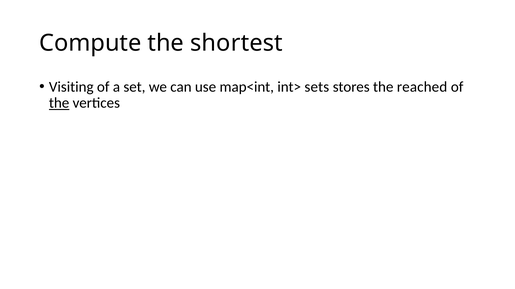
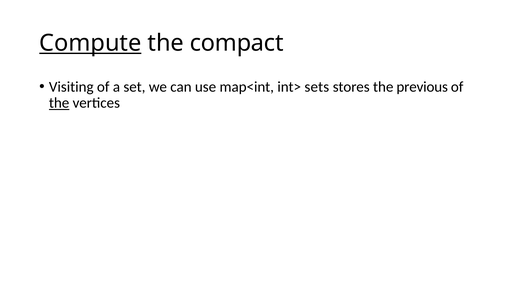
Compute underline: none -> present (90, 43)
shortest: shortest -> compact (237, 43)
reached: reached -> previous (422, 87)
